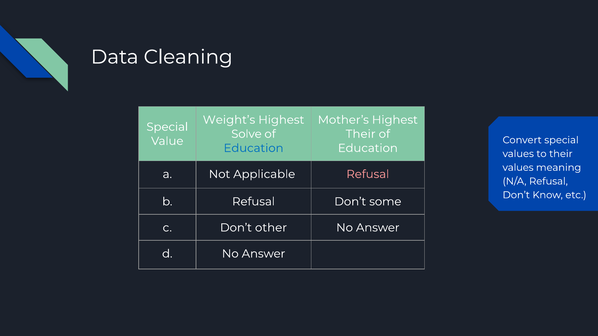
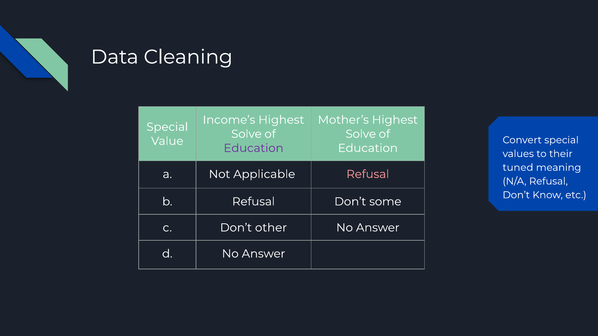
Weight’s: Weight’s -> Income’s (229, 120)
Their: Their -> Solve (361, 134)
Education colour: blue -> purple (254, 148)
values: values -> tuned (518, 168)
